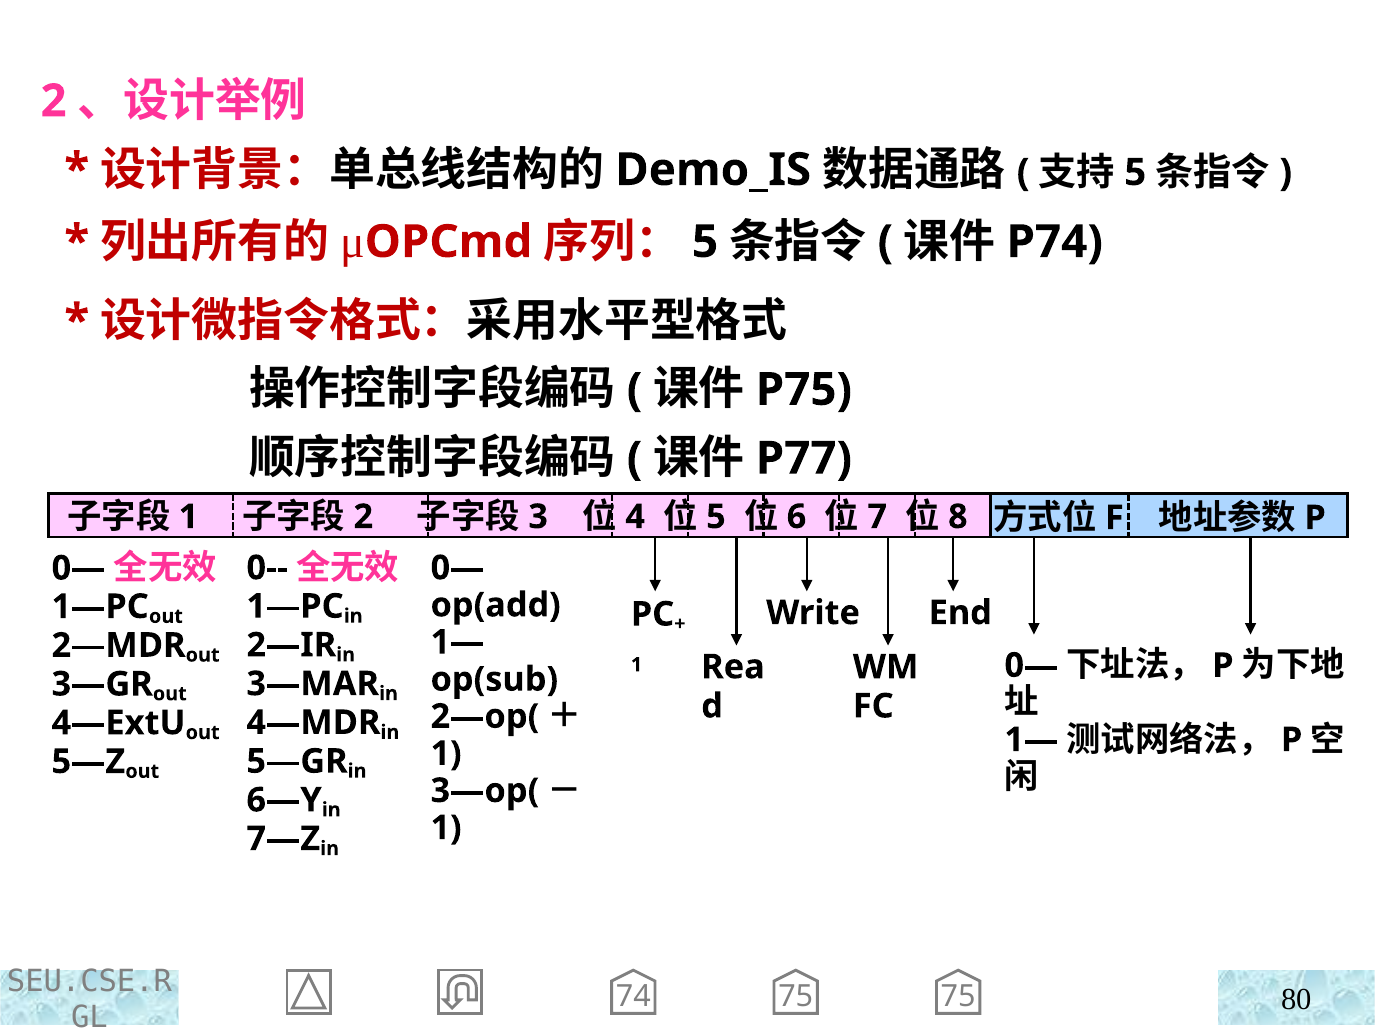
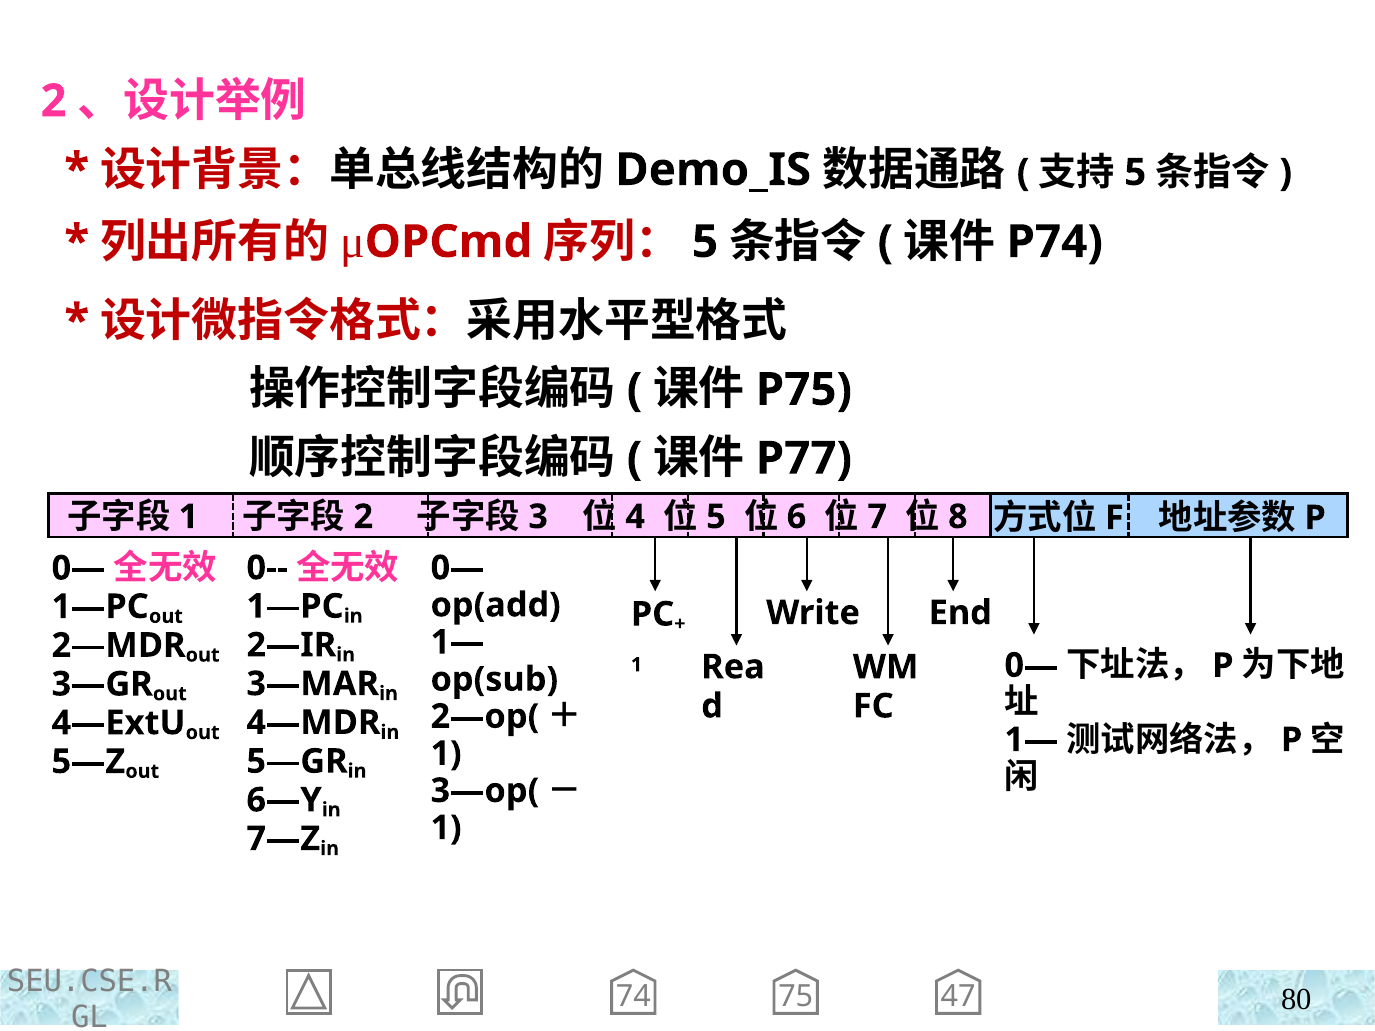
74 75: 75 -> 47 (958, 997)
